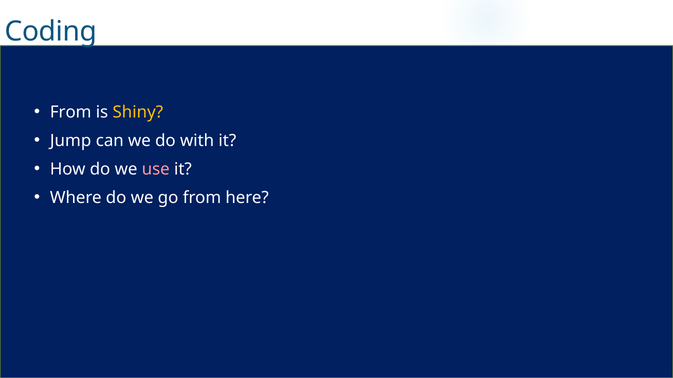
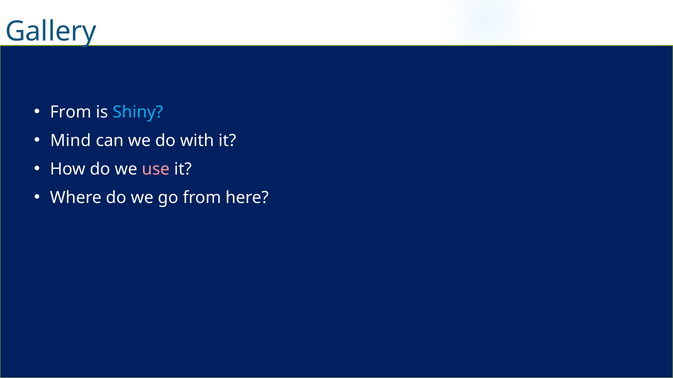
Coding: Coding -> Gallery (51, 32)
Shiny colour: yellow -> light blue (138, 112)
Jump: Jump -> Mind (71, 141)
